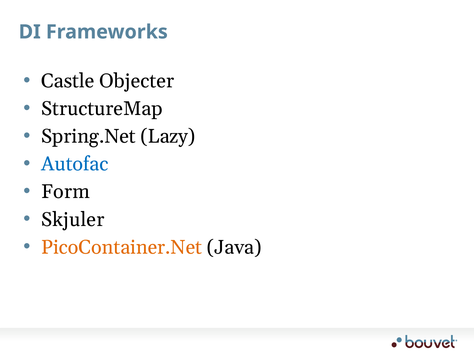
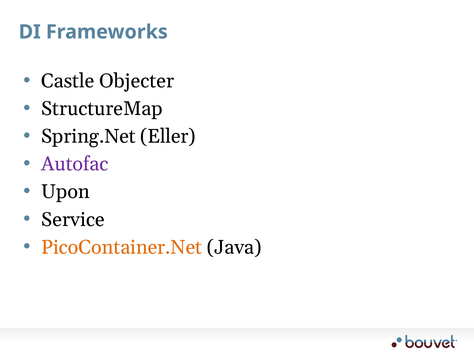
Lazy: Lazy -> Eller (168, 136)
Autofac colour: blue -> purple (75, 164)
Form: Form -> Upon (66, 192)
Skjuler: Skjuler -> Service (73, 219)
